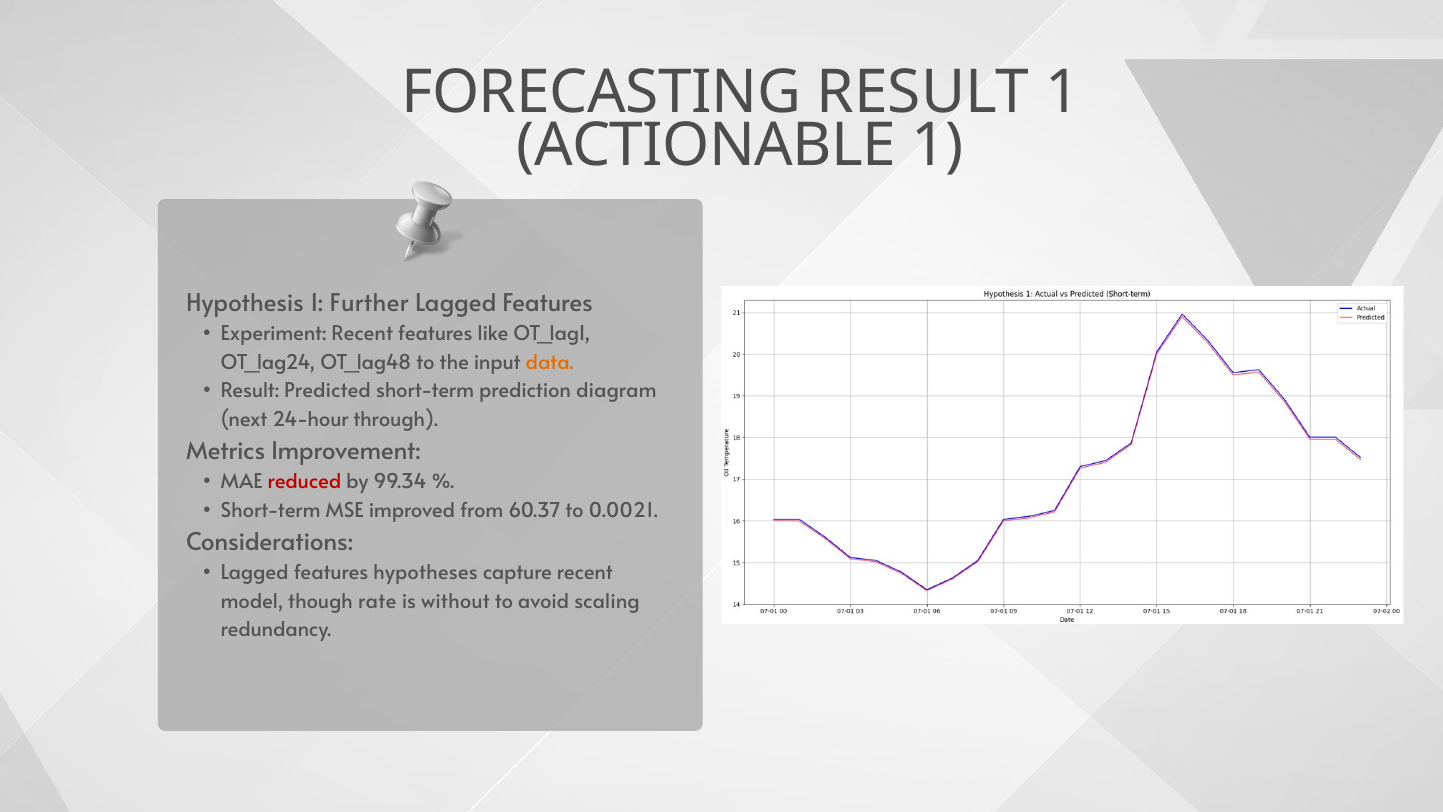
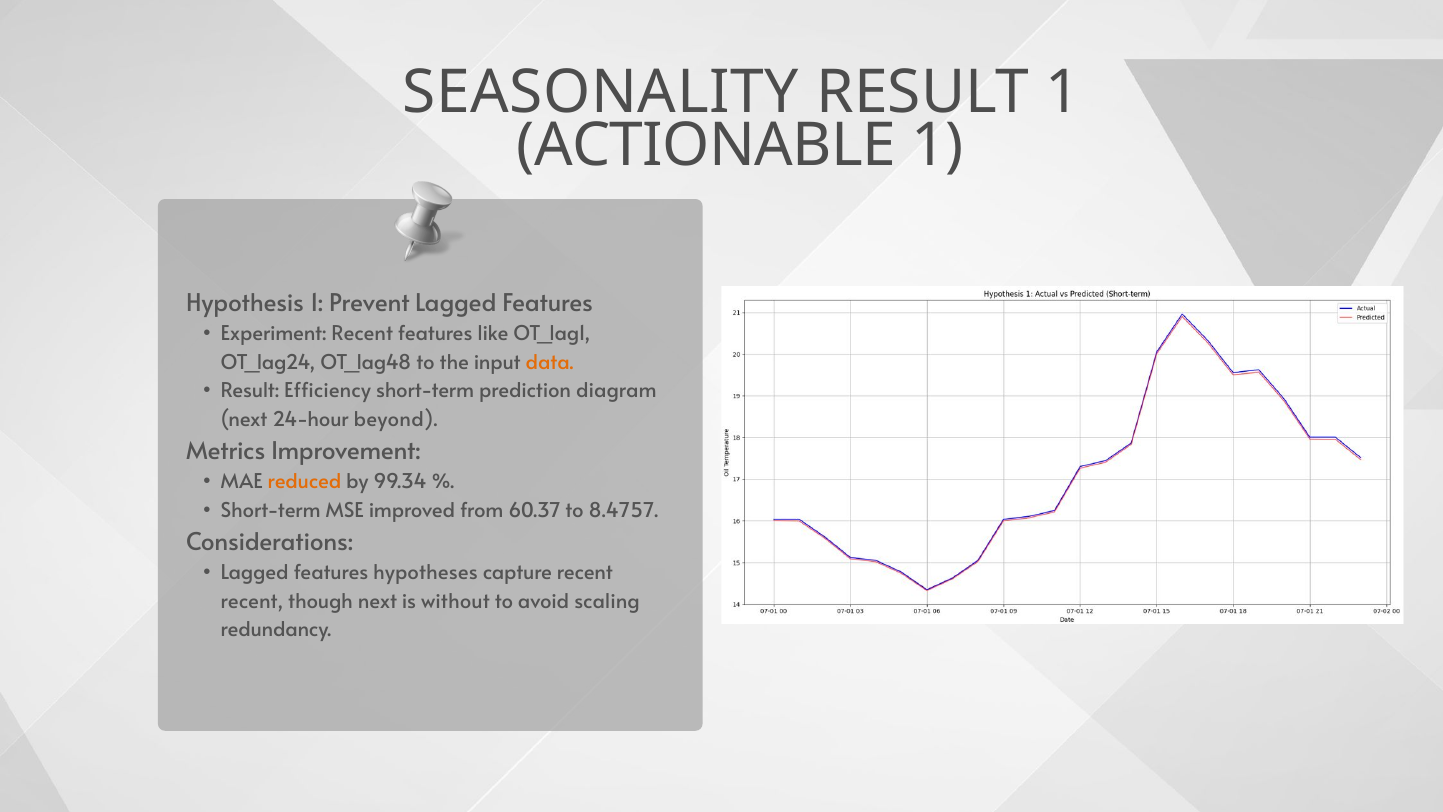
FORECASTING: FORECASTING -> SEASONALITY (601, 92)
Further: Further -> Prevent (369, 303)
Predicted: Predicted -> Efficiency (328, 391)
through: through -> beyond (395, 419)
reduced colour: red -> orange (304, 482)
0.0021: 0.0021 -> 8.4757 (623, 510)
model: model -> recent (252, 602)
though rate: rate -> next (377, 602)
